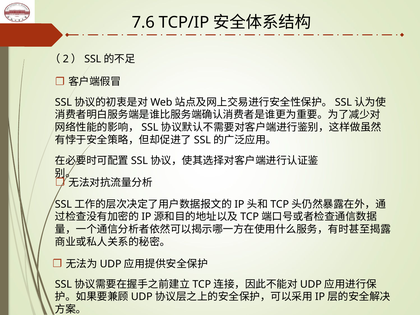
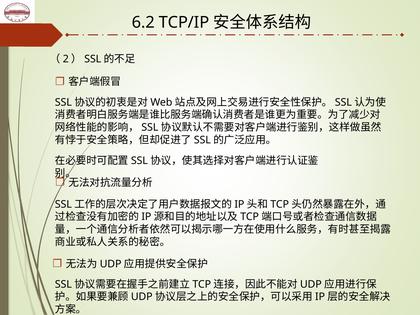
7.6: 7.6 -> 6.2 (143, 22)
